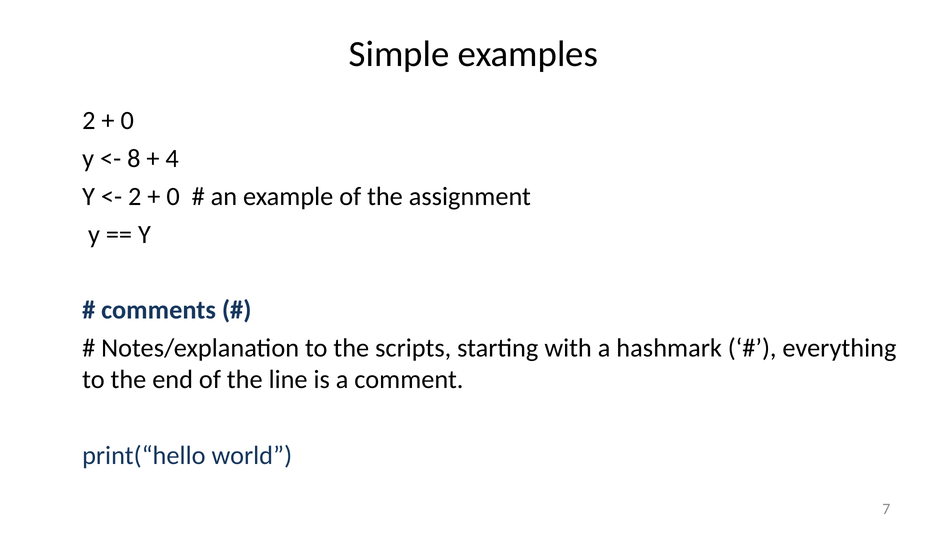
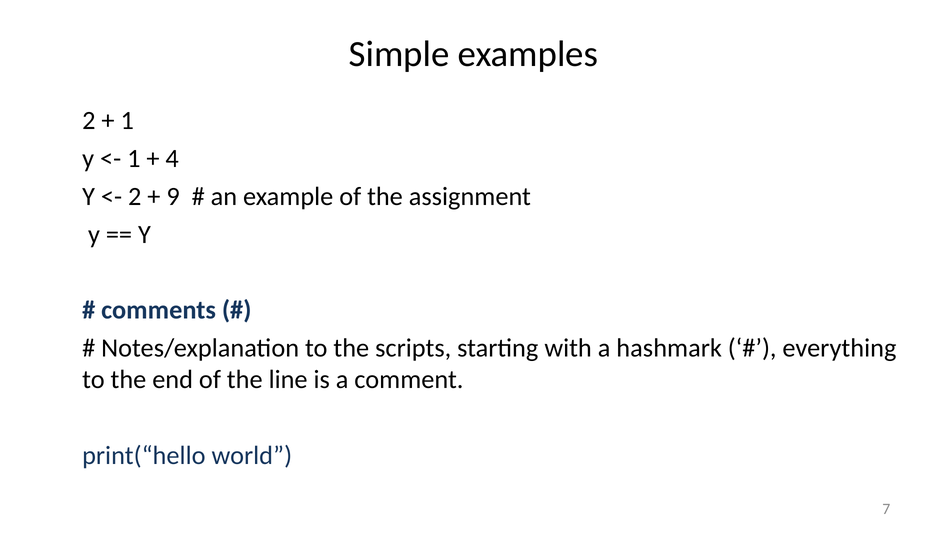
0: 0 -> 1 (127, 121)
8: 8 -> 1 (134, 158)
0: 0 -> 9 (173, 196)
